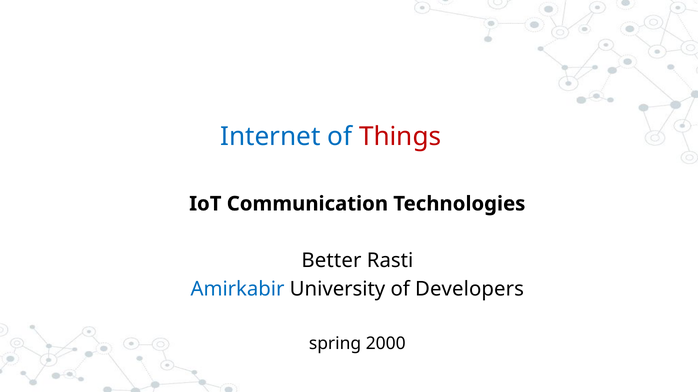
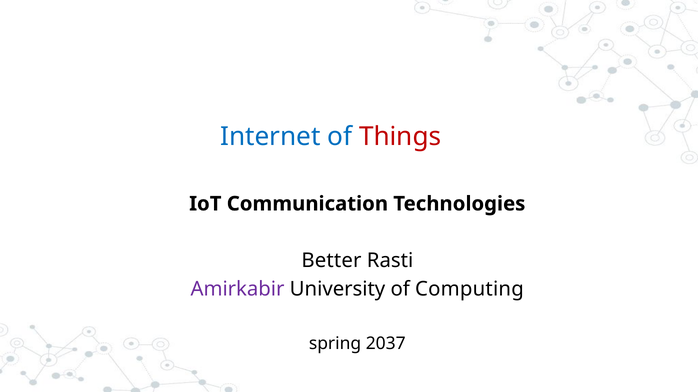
Amirkabir colour: blue -> purple (238, 289)
Developers: Developers -> Computing (469, 289)
2000: 2000 -> 2037 (386, 344)
